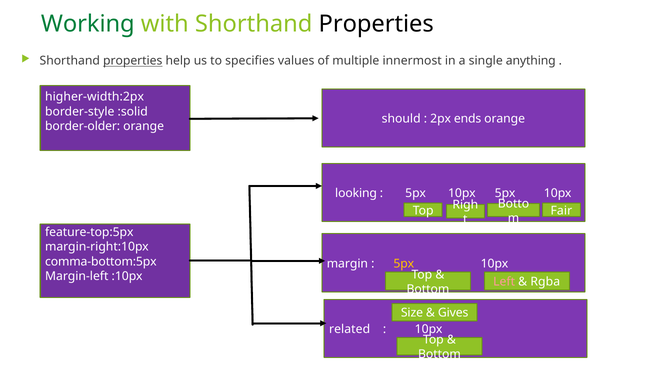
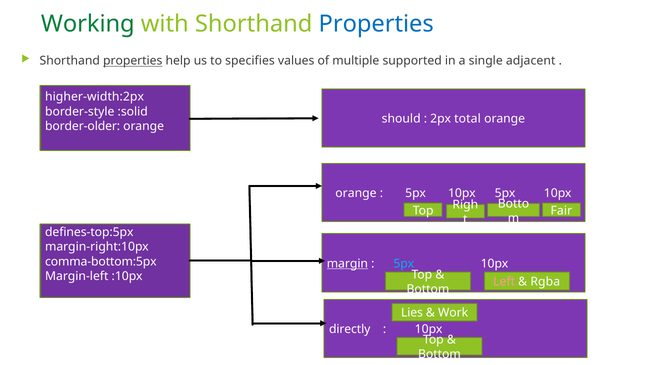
Properties colour: black -> blue (376, 24)
innermost: innermost -> supported (412, 61)
anything: anything -> adjacent (531, 61)
ends: ends -> total (468, 119)
looking: looking -> orange (356, 194)
feature-top:5px: feature-top:5px -> defines-top:5px (89, 233)
margin underline: none -> present (347, 264)
5px colour: yellow -> light blue (404, 264)
Size: Size -> Lies (412, 314)
Gives: Gives -> Work (453, 314)
related: related -> directly (350, 330)
